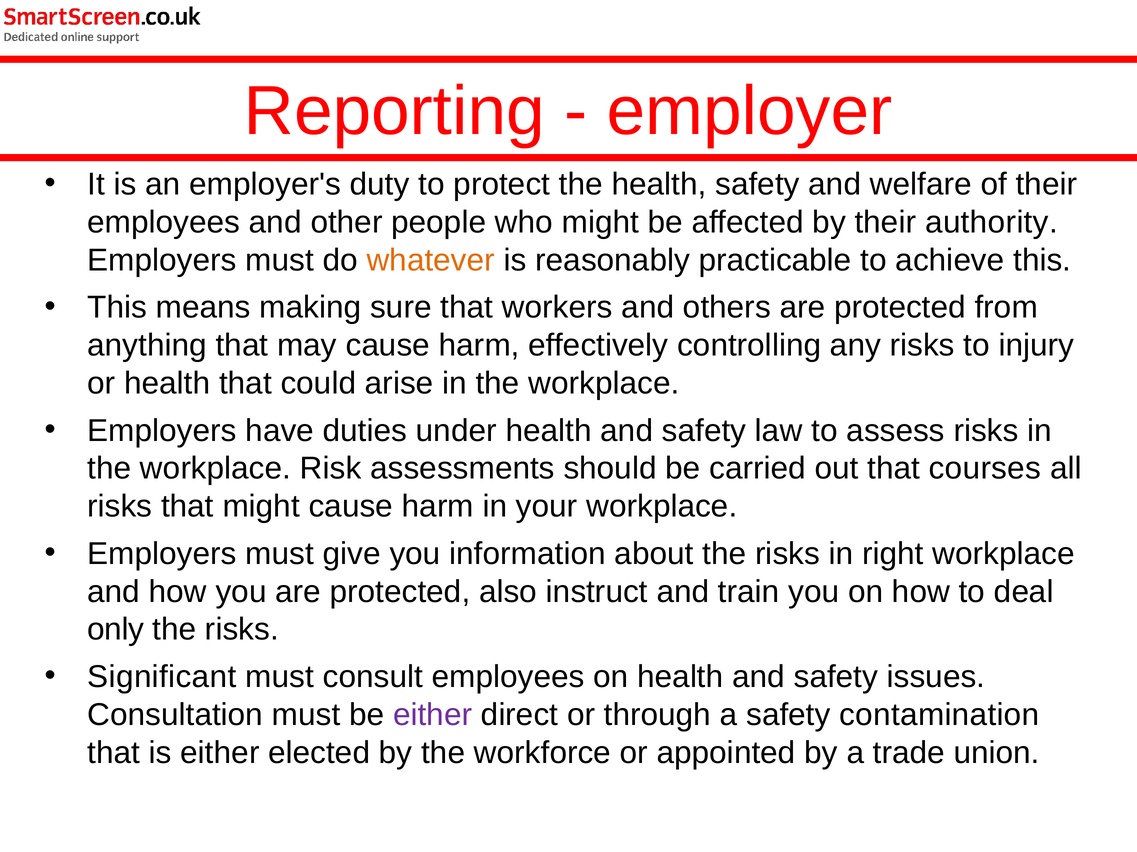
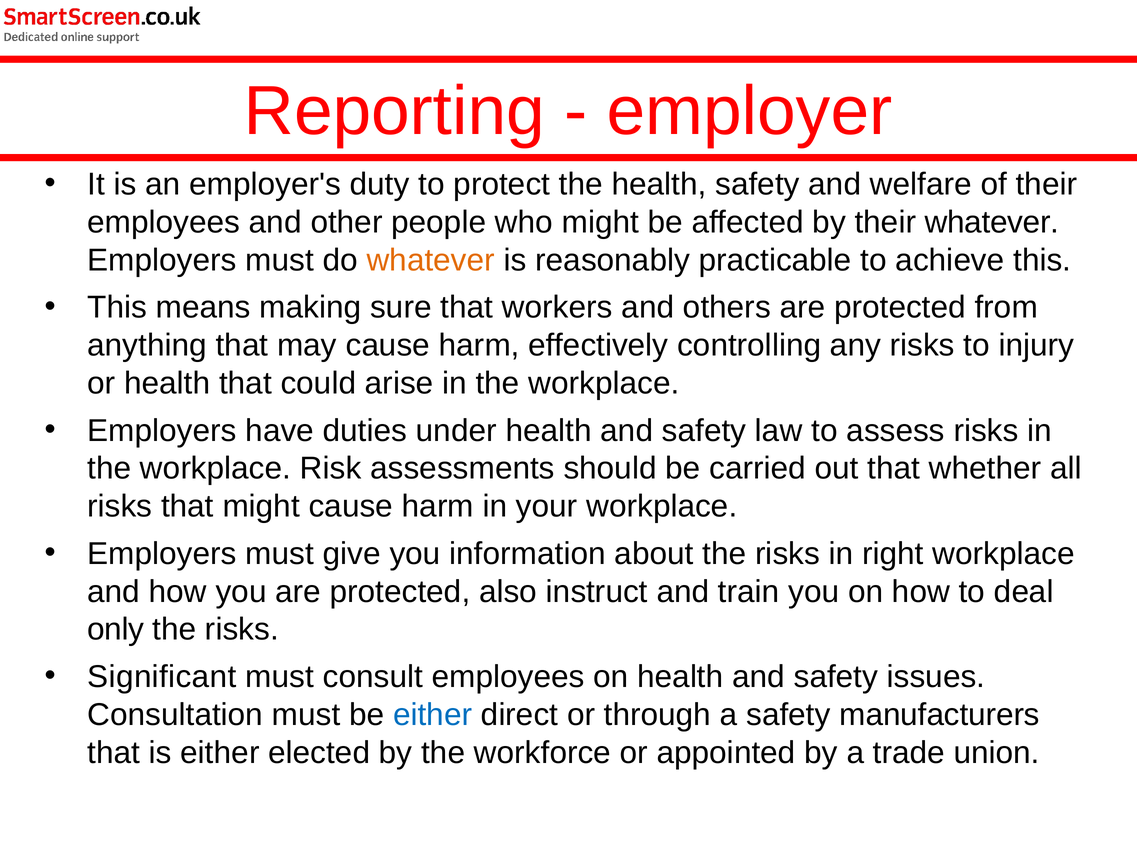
their authority: authority -> whatever (992, 222)
courses: courses -> whether (985, 469)
either colour: purple -> blue (433, 715)
contamination: contamination -> manufacturers (940, 715)
